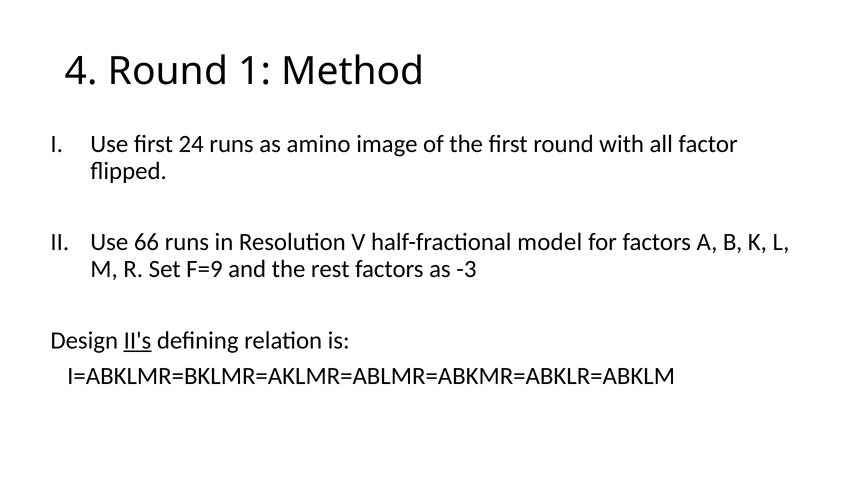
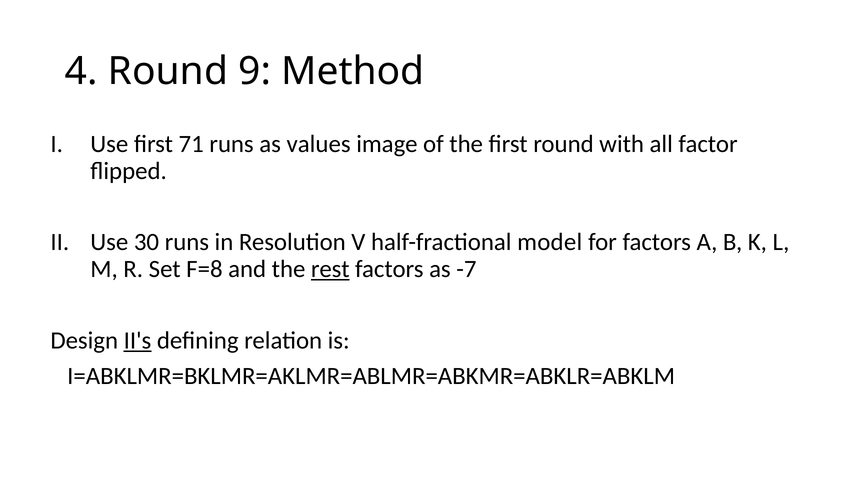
1: 1 -> 9 (255, 72)
24: 24 -> 71 (191, 144)
amino: amino -> values (319, 144)
66: 66 -> 30 (146, 242)
F=9: F=9 -> F=8 (204, 269)
rest underline: none -> present (330, 269)
-3: -3 -> -7 (466, 269)
